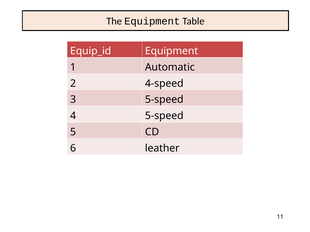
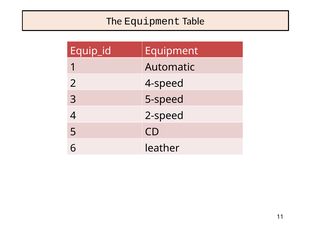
4 5-speed: 5-speed -> 2-speed (164, 116)
